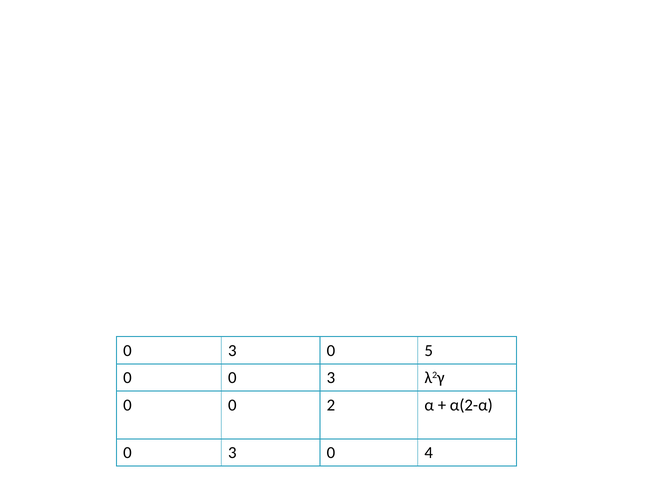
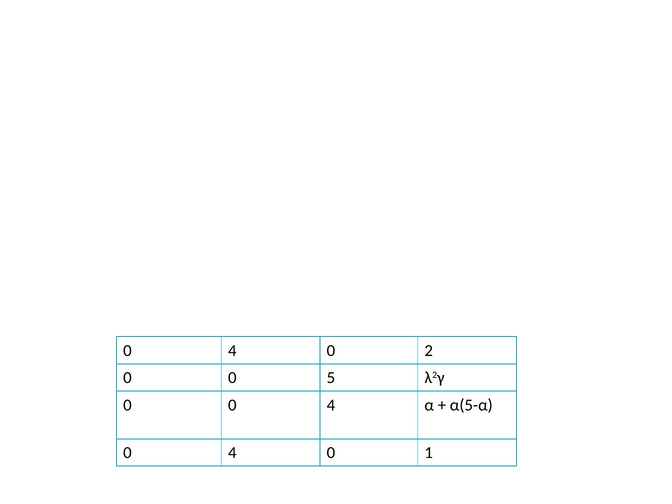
3: 3 -> 4 (232, 350)
5: 5 -> 2 (429, 350)
0 0 3: 3 -> 5 (331, 378)
0 0 2: 2 -> 4 (331, 405)
α(2-α: α(2-α -> α(5-α (471, 405)
3: 3 -> 4 (232, 453)
4: 4 -> 1 (429, 453)
